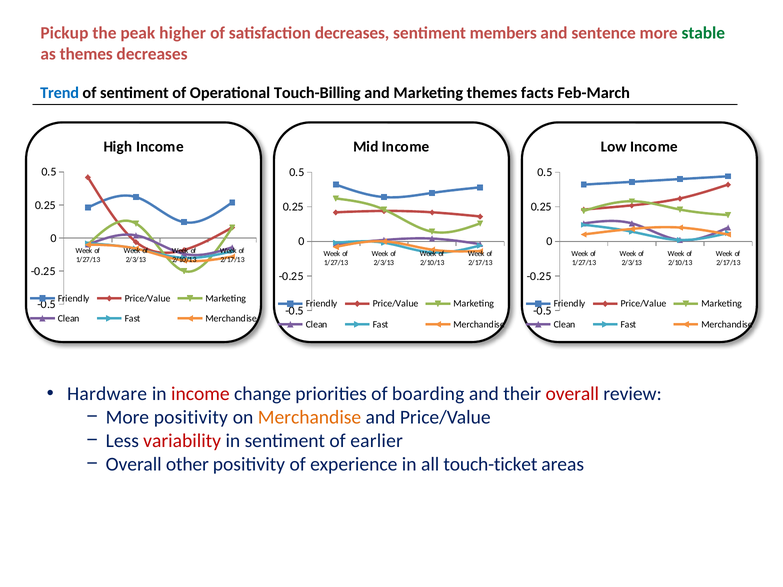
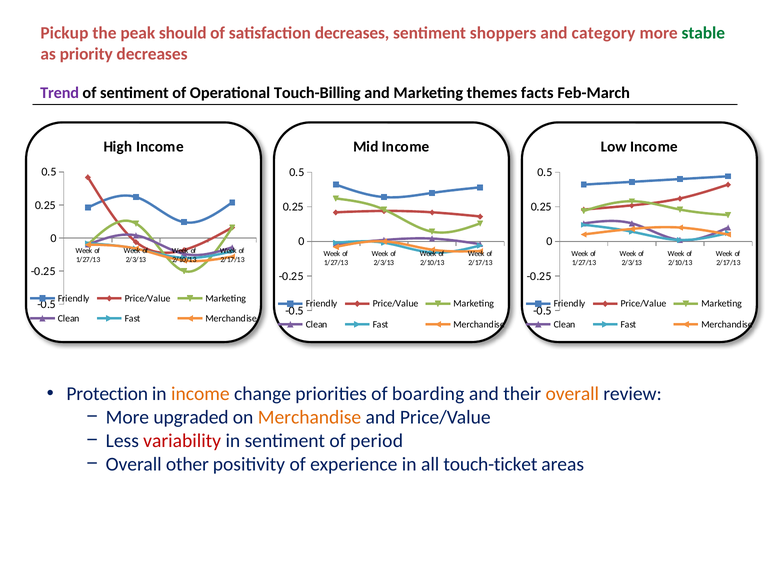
higher: higher -> should (183, 33)
members: members -> shoppers (503, 33)
sentence: sentence -> category (603, 33)
as themes: themes -> priority (86, 54)
Trend colour: blue -> purple (60, 93)
Hardware: Hardware -> Protection (107, 394)
income colour: red -> orange (200, 394)
overall colour: red -> orange (572, 394)
More positivity: positivity -> upgraded (191, 417)
earlier: earlier -> period (377, 441)
